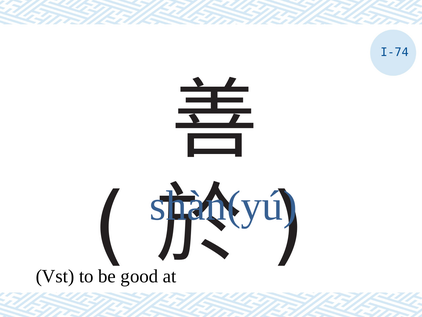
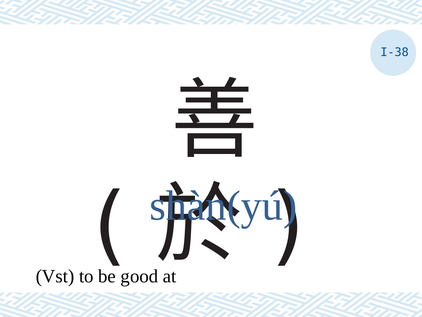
I-74: I-74 -> I-38 (395, 52)
